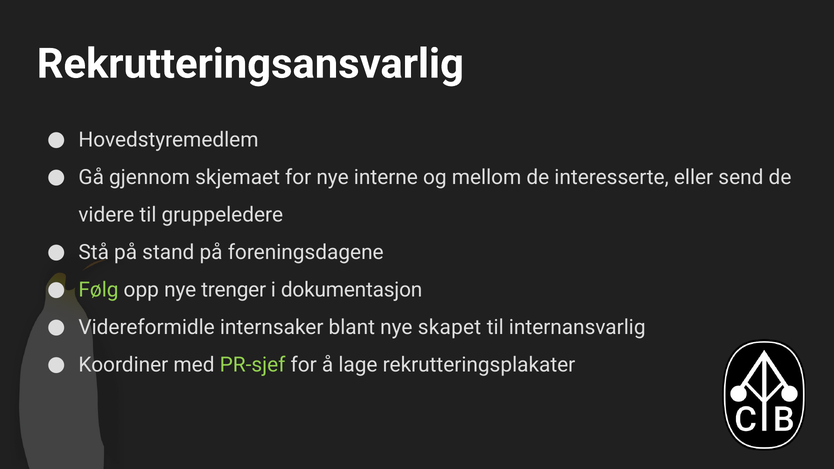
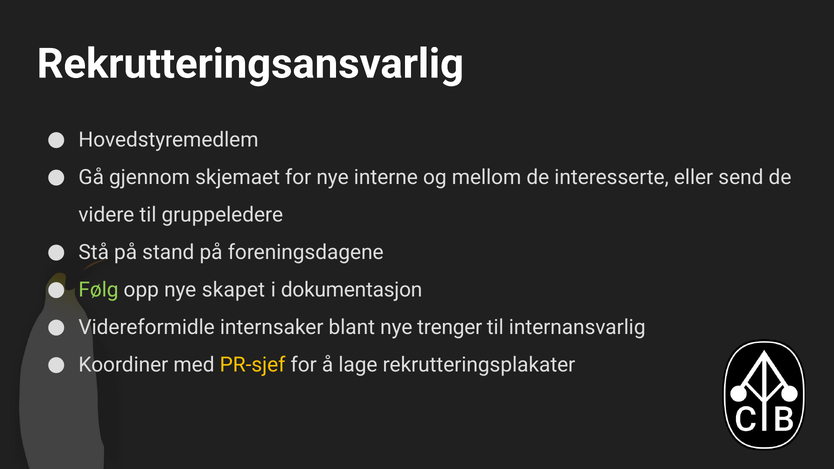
trenger: trenger -> skapet (233, 290)
skapet: skapet -> trenger (450, 328)
PR-sjef colour: light green -> yellow (253, 365)
